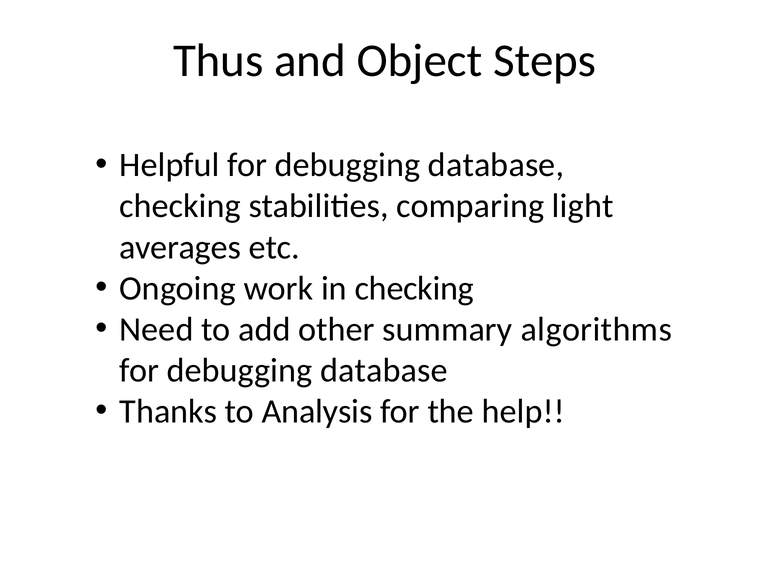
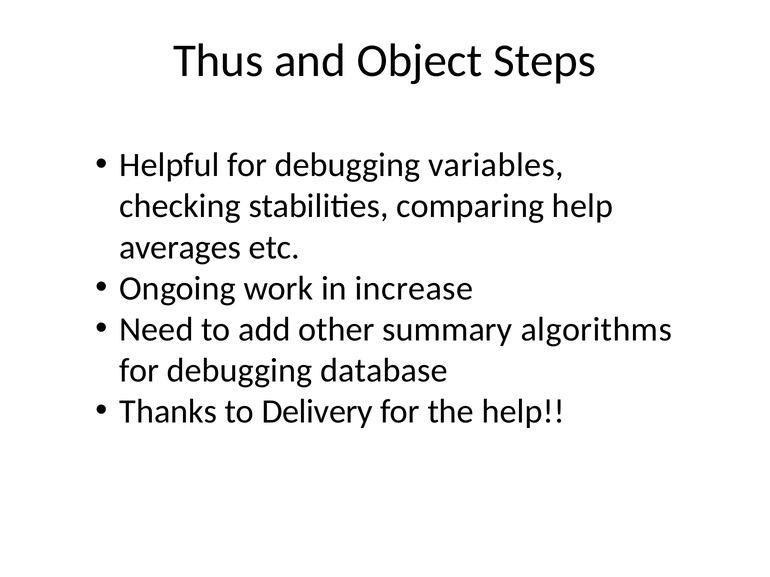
Helpful for debugging database: database -> variables (496, 165)
comparing light: light -> help (583, 206)
in checking: checking -> increase (414, 289)
Analysis: Analysis -> Delivery (317, 412)
